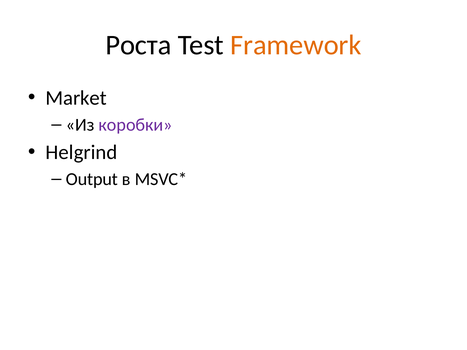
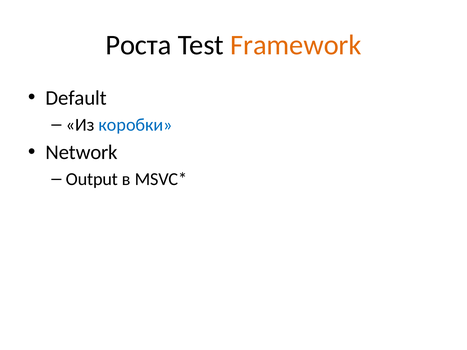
Market: Market -> Default (76, 98)
коробки colour: purple -> blue (136, 125)
Helgrind: Helgrind -> Network (82, 152)
